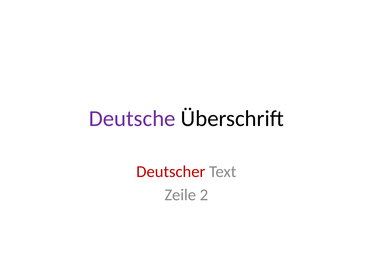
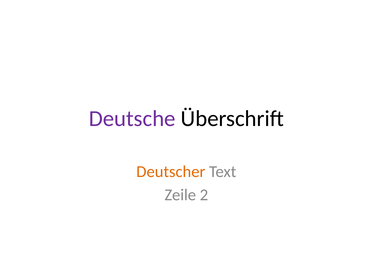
Deutscher colour: red -> orange (171, 171)
